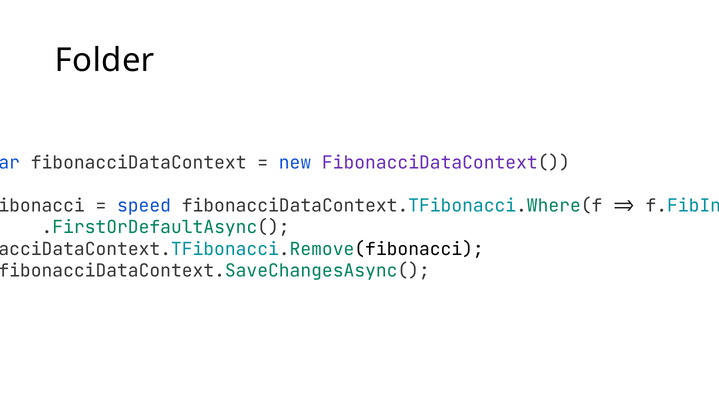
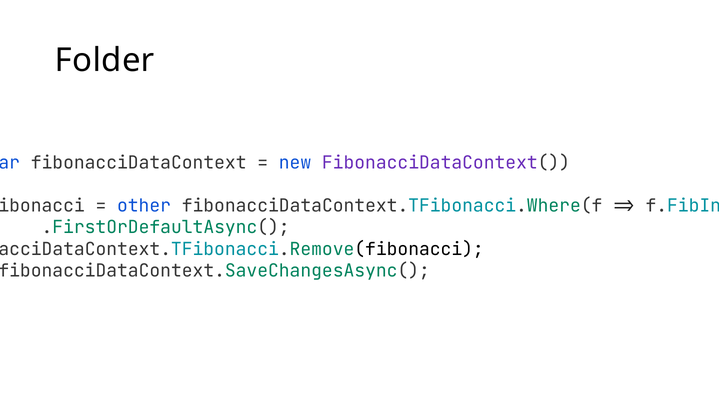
speed: speed -> other (144, 206)
